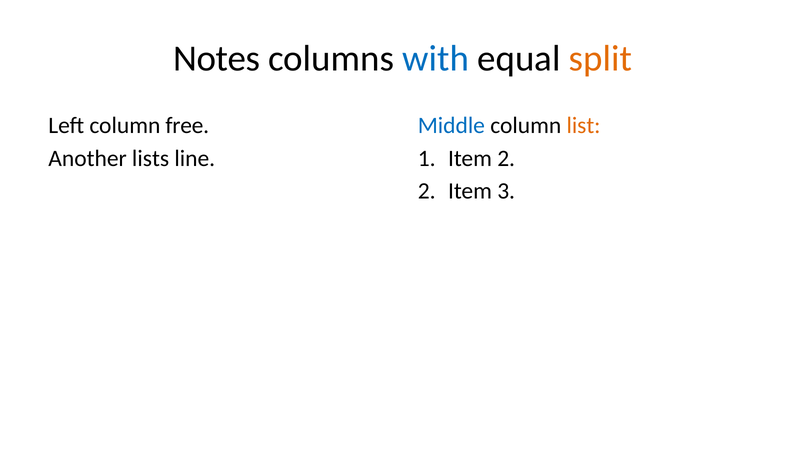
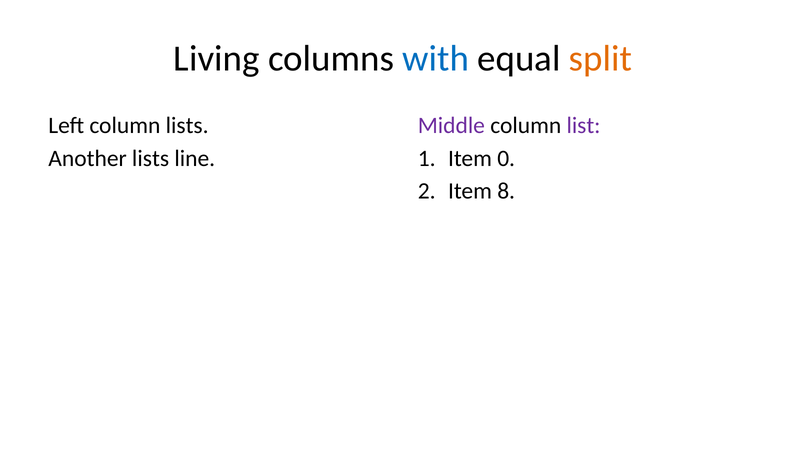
Notes: Notes -> Living (217, 58)
column free: free -> lists (187, 126)
Middle colour: blue -> purple (451, 126)
list colour: orange -> purple (584, 126)
Item 2: 2 -> 0 (506, 158)
3: 3 -> 8 (506, 191)
